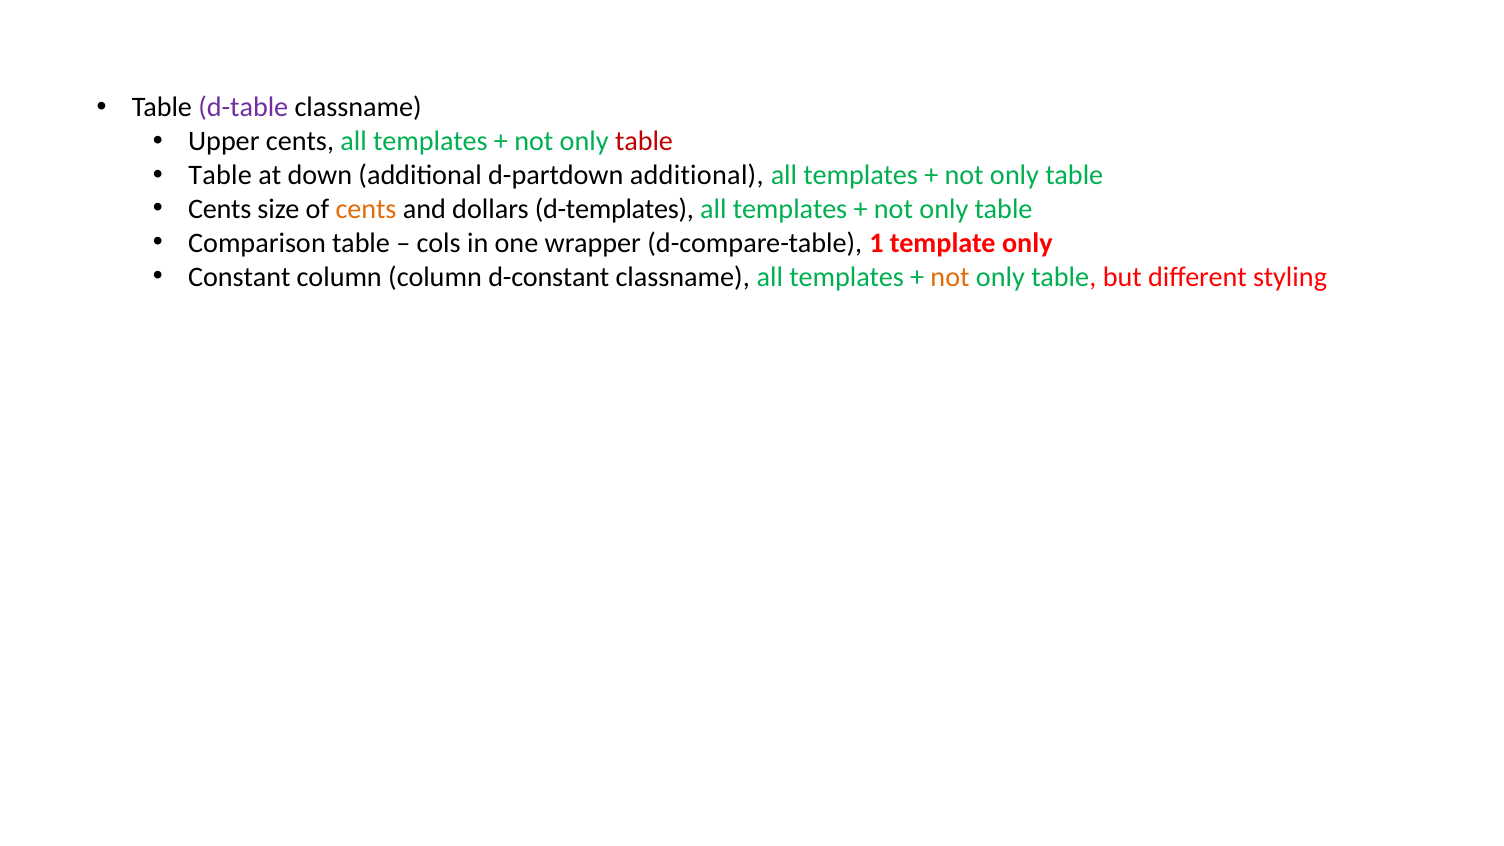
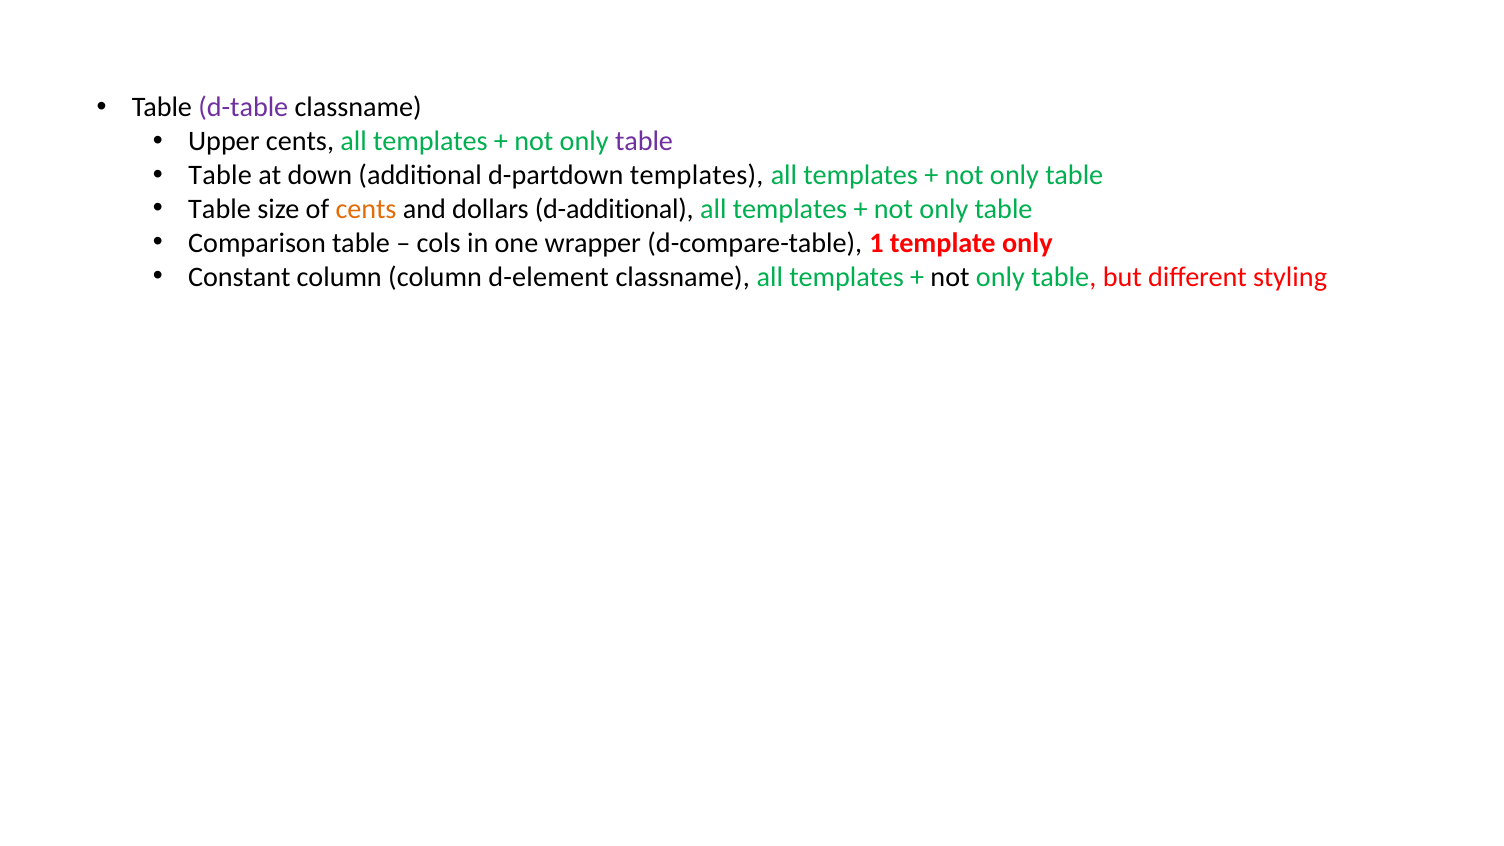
table colour: red -> purple (644, 141)
d-partdown additional: additional -> templates (697, 175)
Cents: Cents -> Table (220, 209)
d-templates: d-templates -> d-additional (614, 209)
d-constant: d-constant -> d-element (549, 277)
not colour: orange -> black (950, 277)
